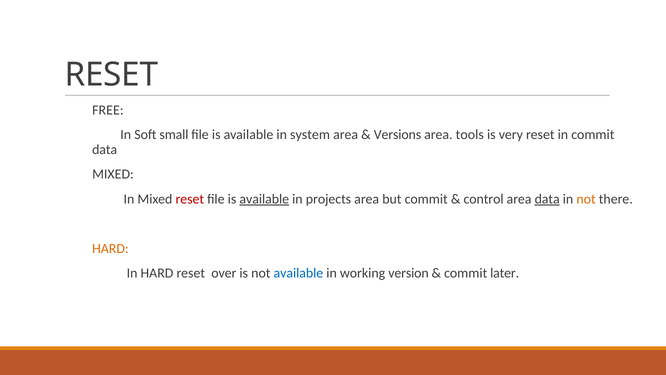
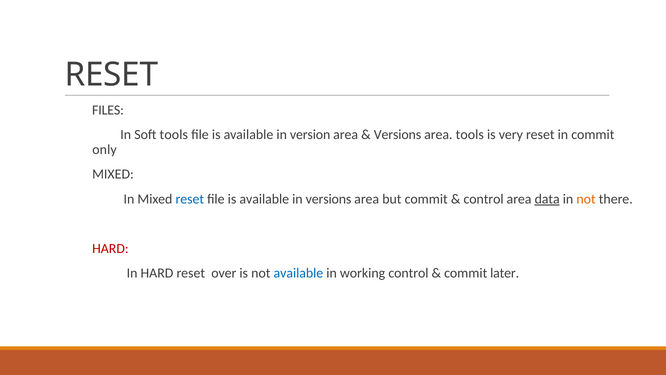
FREE: FREE -> FILES (108, 110)
Soft small: small -> tools (174, 135)
system: system -> version (310, 135)
data: data -> only (105, 150)
reset colour: red -> blue (190, 199)
available underline: present -> none (264, 199)
in projects: projects -> versions (329, 199)
HARD colour: orange -> red (110, 248)
working version: version -> control (408, 273)
